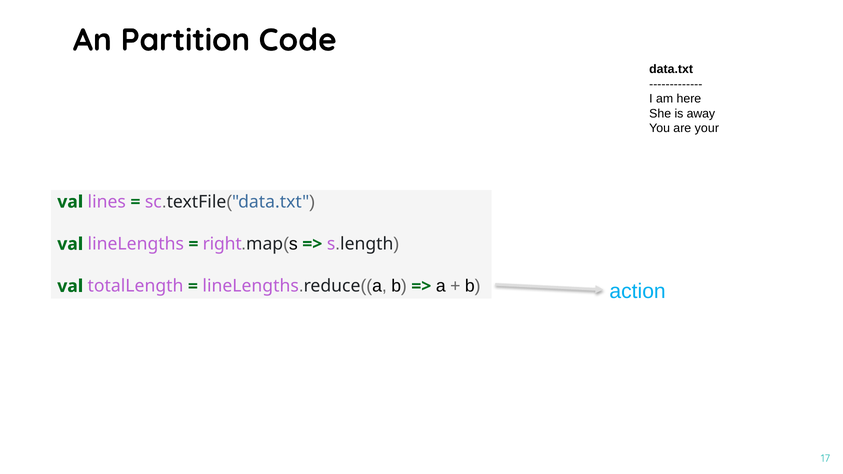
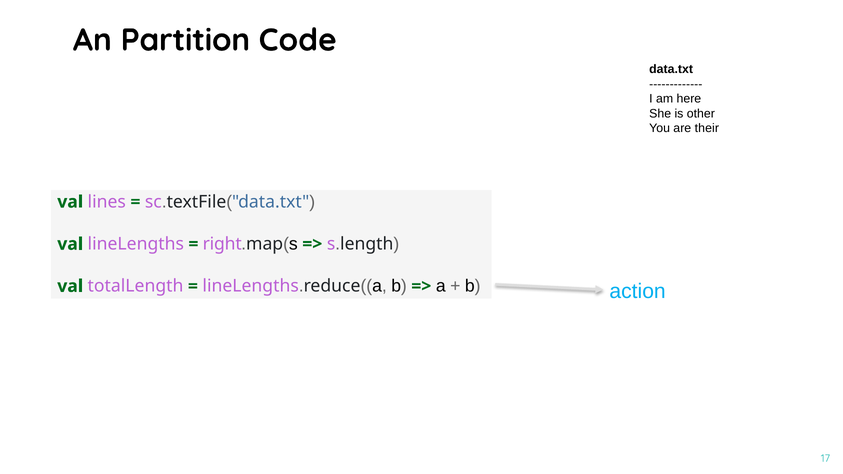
away: away -> other (701, 114)
your: your -> their (707, 128)
